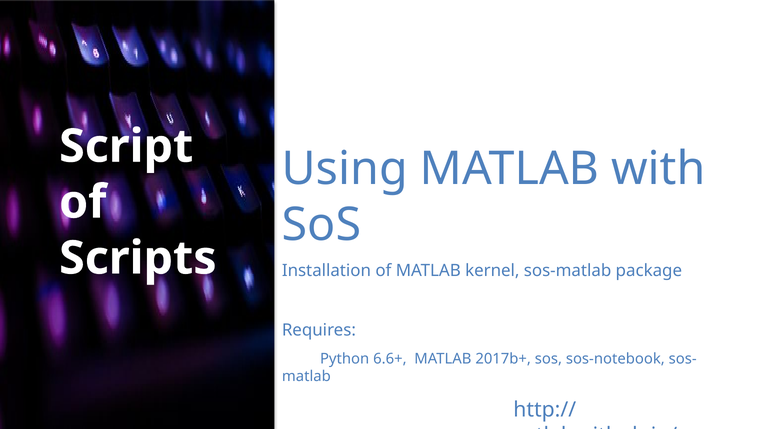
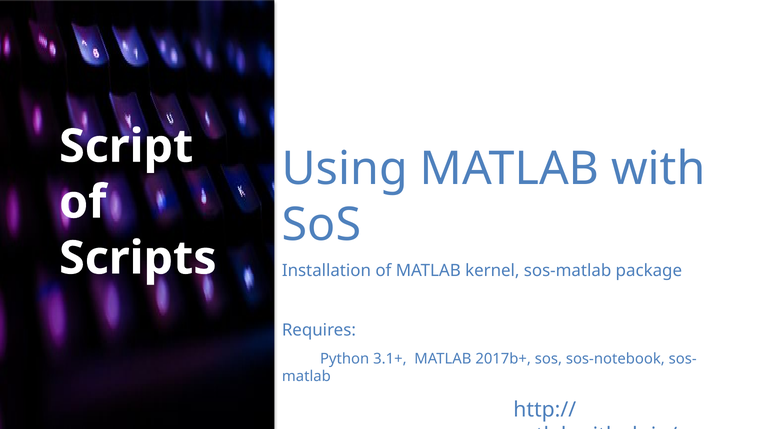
6.6+: 6.6+ -> 3.1+ (390, 359)
